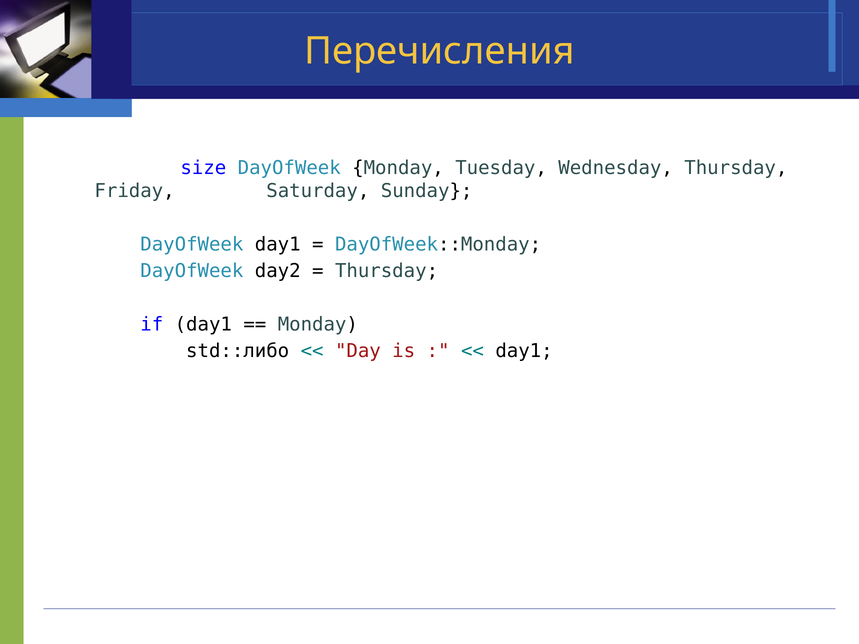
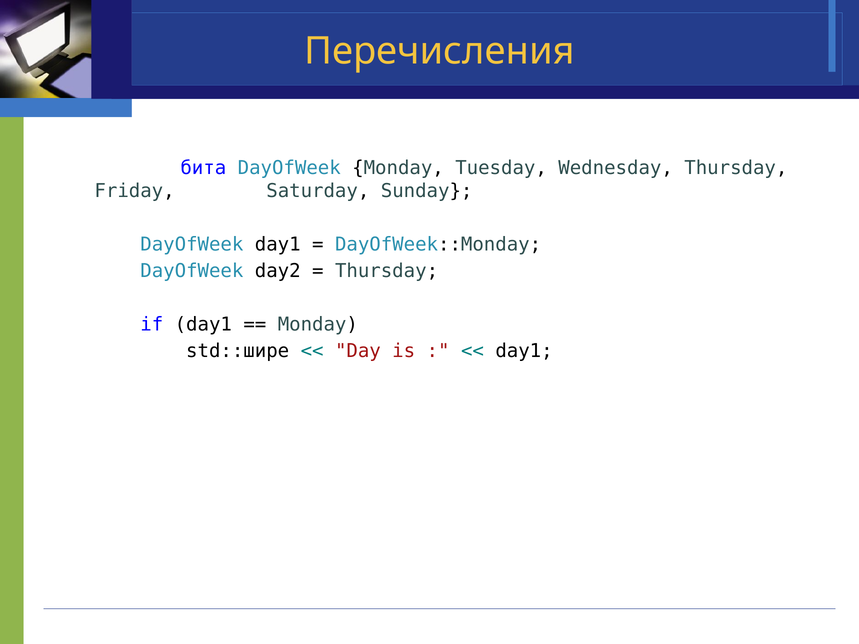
size: size -> бита (203, 168)
std::либо: std::либо -> std::шире (238, 351)
